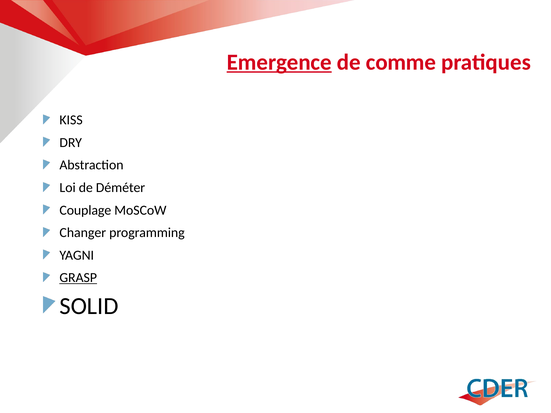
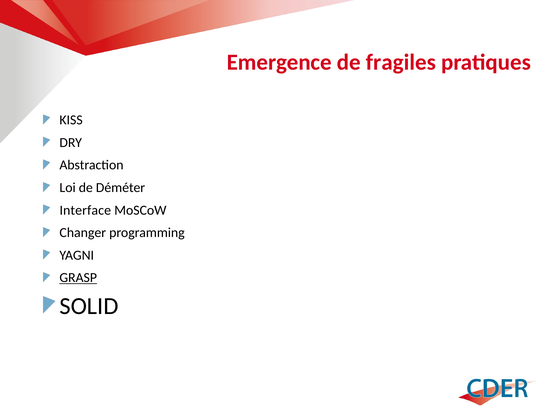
Emergence underline: present -> none (279, 62)
comme: comme -> fragiles (401, 62)
Couplage: Couplage -> Interface (85, 210)
